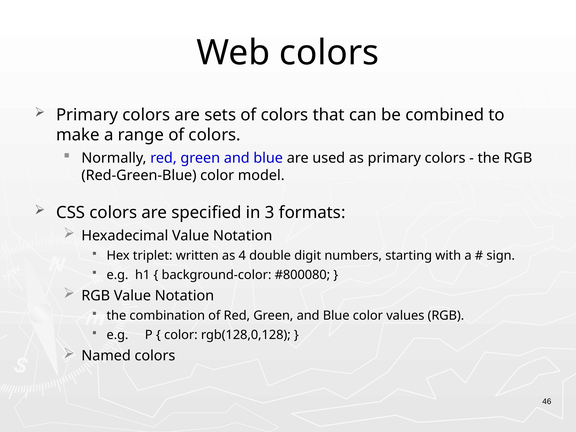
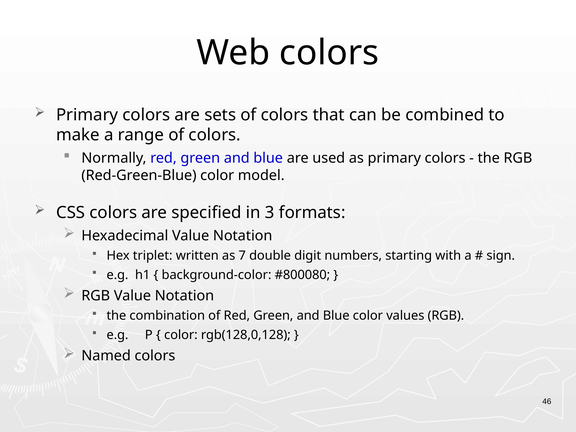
4: 4 -> 7 (242, 256)
